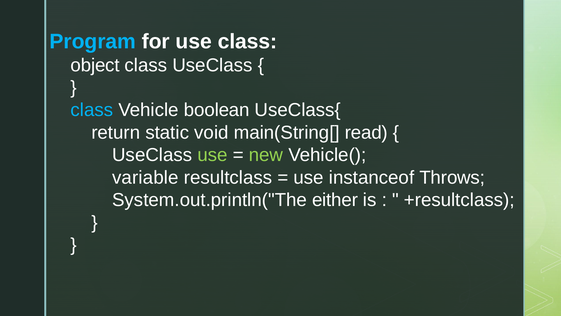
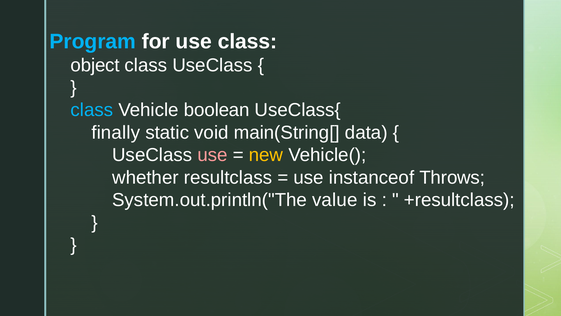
return: return -> finally (116, 132)
read: read -> data (366, 132)
use colour: light green -> pink (212, 155)
new colour: light green -> yellow (266, 155)
variable: variable -> whether (145, 177)
either: either -> value (335, 200)
